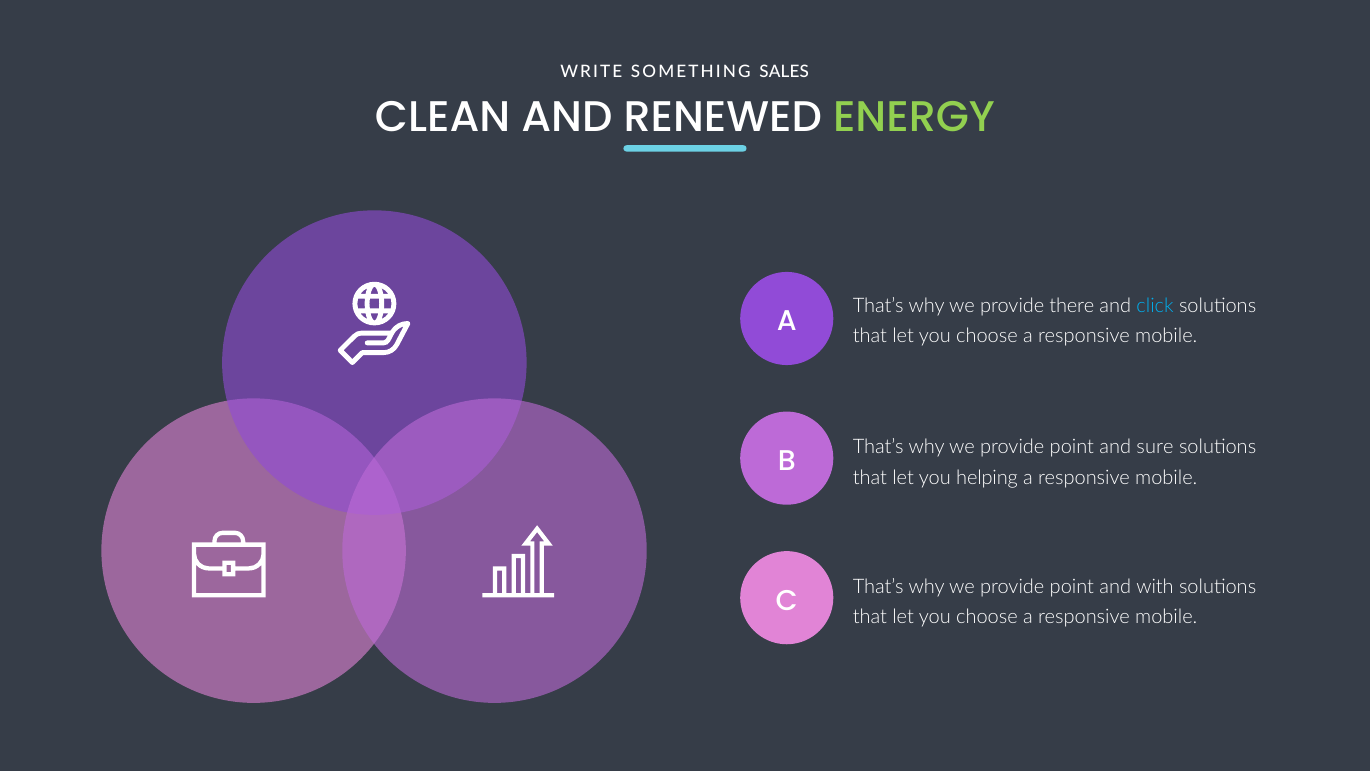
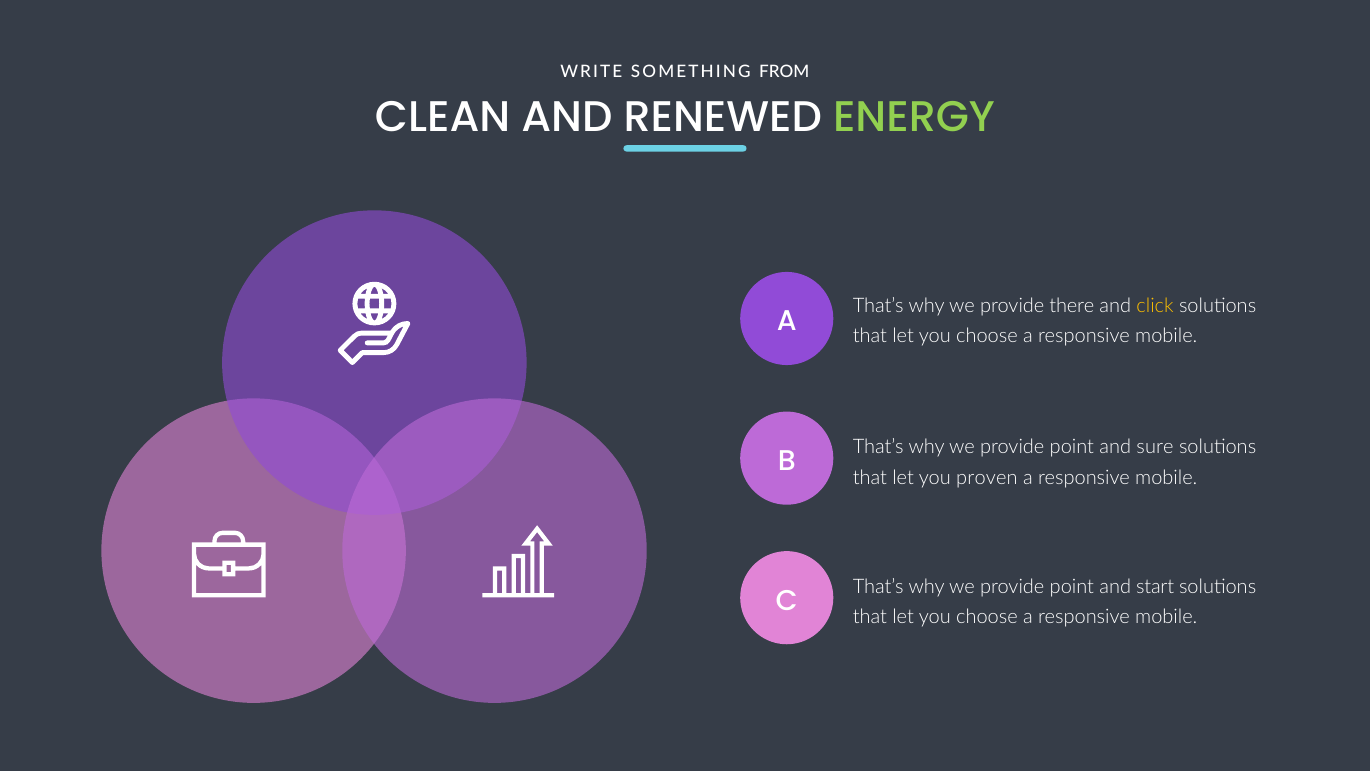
SALES: SALES -> FROM (784, 72)
click colour: light blue -> yellow (1155, 306)
helping: helping -> proven (987, 478)
with: with -> start (1155, 587)
